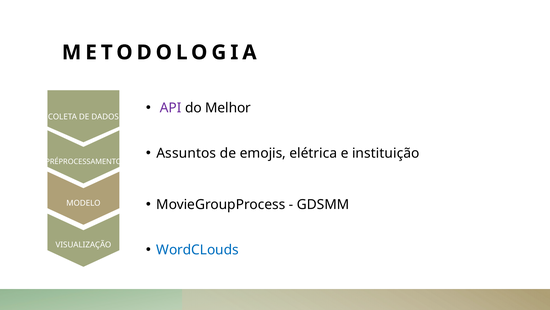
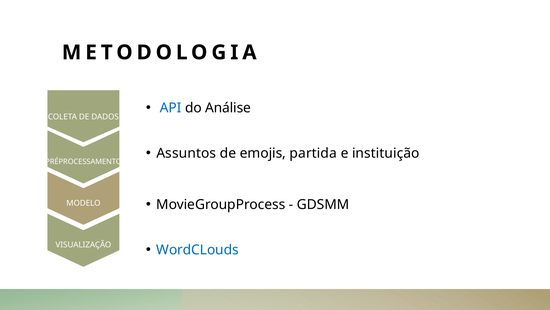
API colour: purple -> blue (171, 108)
Melhor: Melhor -> Análise (228, 108)
elétrica: elétrica -> partida (313, 153)
